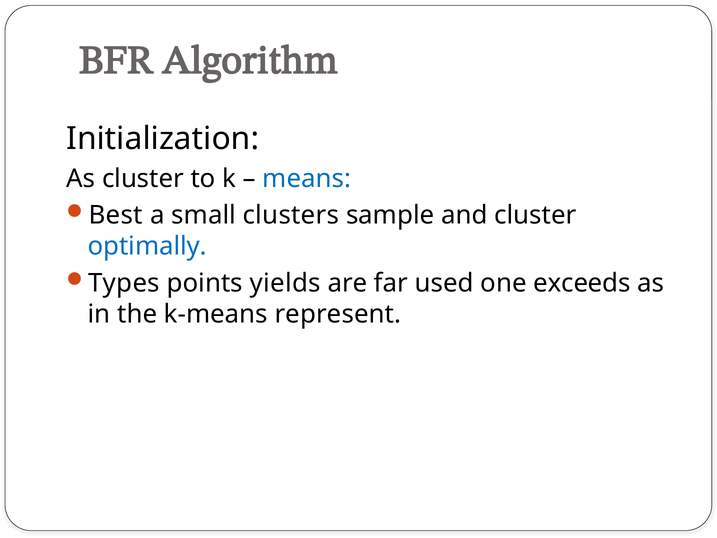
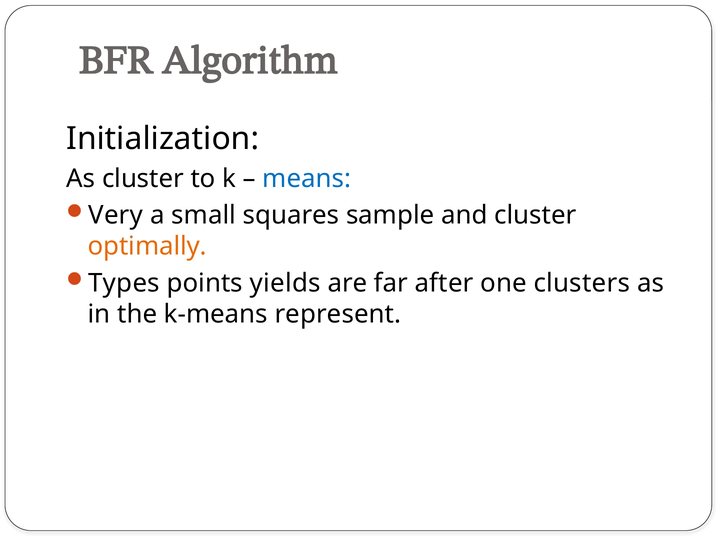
Best: Best -> Very (116, 215)
clusters: clusters -> squares (291, 215)
optimally colour: blue -> orange (147, 246)
used: used -> after (444, 283)
exceeds: exceeds -> clusters (582, 283)
